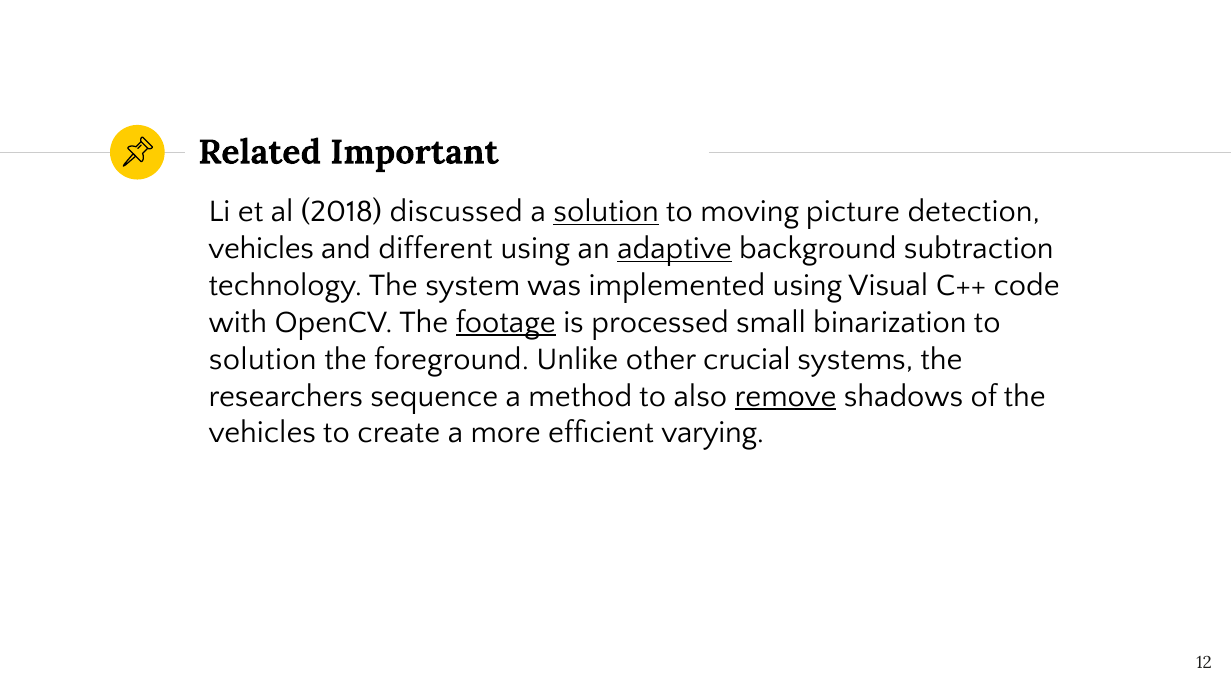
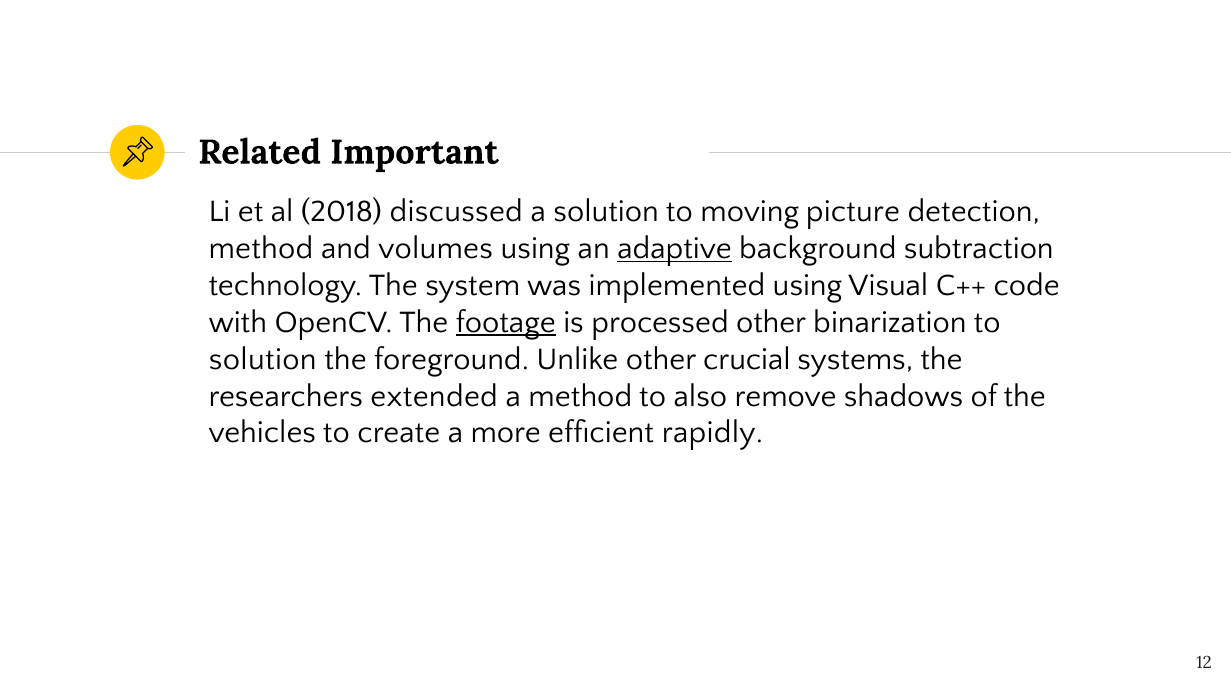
solution underline: present -> none (606, 211)
vehicles: vehicles -> method (261, 248)
different: different -> volumes (436, 248)
processed small: small -> other (771, 322)
sequence: sequence -> extended (434, 396)
remove underline: present -> none (786, 396)
varying: varying -> rapidly (712, 433)
